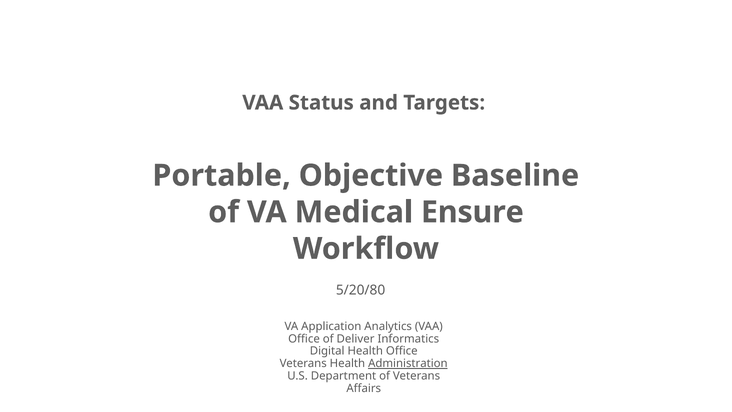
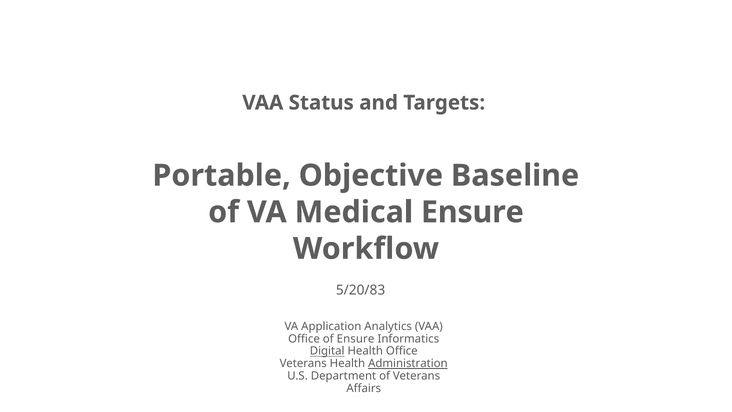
5/20/80: 5/20/80 -> 5/20/83 (361, 290)
of Deliver: Deliver -> Ensure (356, 339)
Digital underline: none -> present (327, 351)
